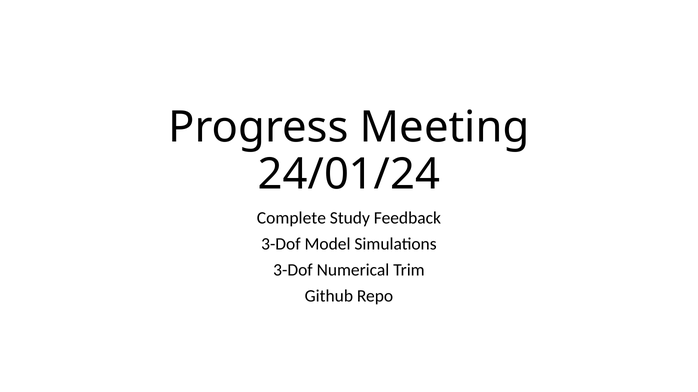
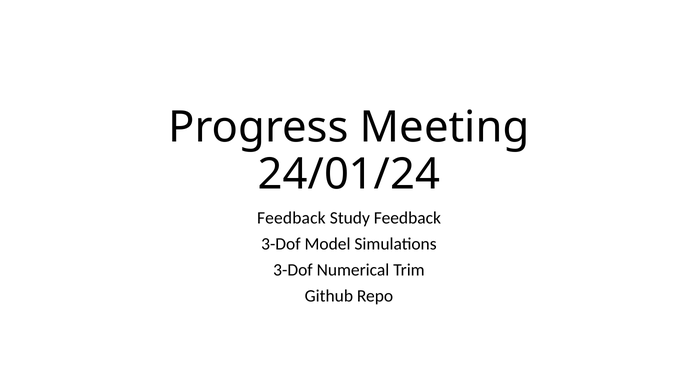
Complete: Complete -> Feedback (291, 218)
